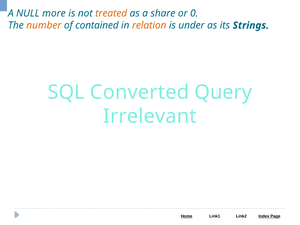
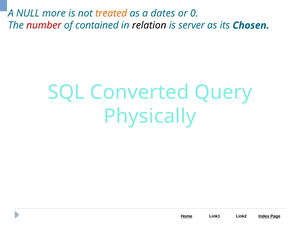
share: share -> dates (163, 13)
number colour: orange -> red (44, 25)
relation colour: orange -> black (149, 25)
under: under -> server (192, 25)
Strings: Strings -> Chosen (251, 25)
Irrelevant: Irrelevant -> Physically (150, 116)
